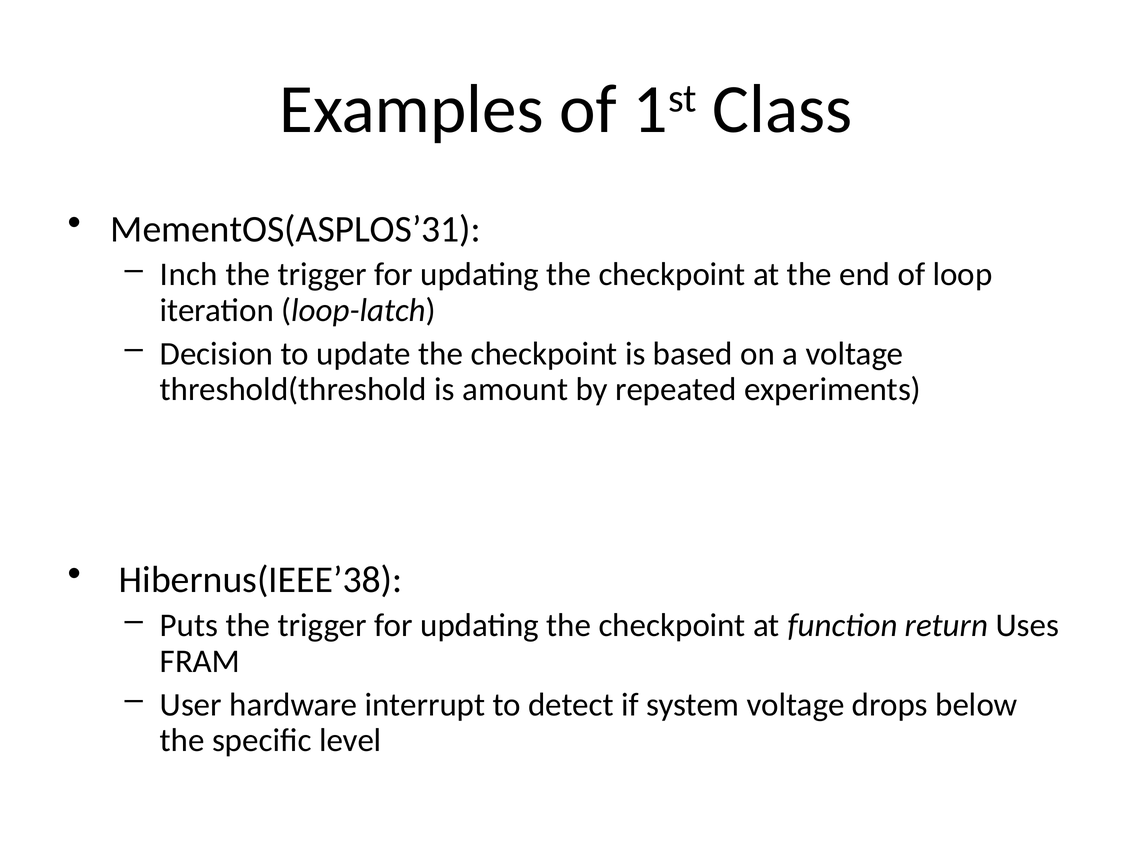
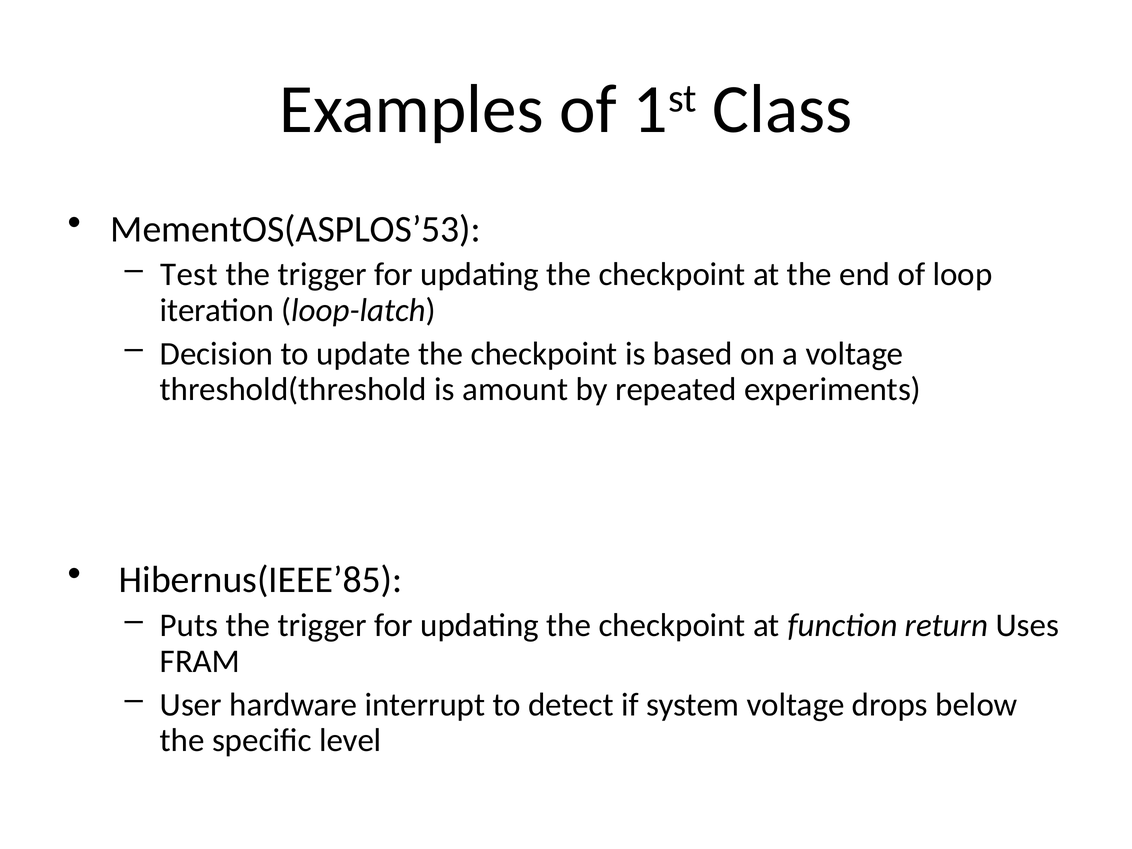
MementOS(ASPLOS’31: MementOS(ASPLOS’31 -> MementOS(ASPLOS’53 (296, 229)
Inch: Inch -> Test (189, 275)
Hibernus(IEEE’38: Hibernus(IEEE’38 -> Hibernus(IEEE’85 (261, 580)
